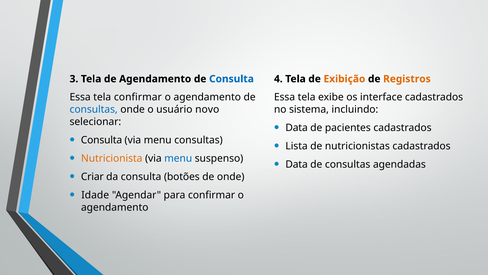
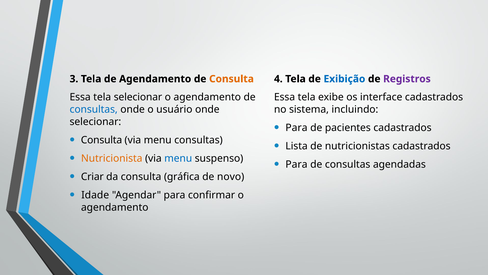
Exibição colour: orange -> blue (344, 79)
Registros colour: orange -> purple (407, 79)
Consulta colour: blue -> orange (231, 79)
tela confirmar: confirmar -> selecionar (138, 97)
usuário novo: novo -> onde (207, 109)
Data: Data -> Para (296, 128)
Data: Data -> Para (296, 164)
botões: botões -> gráfica (182, 176)
de onde: onde -> novo (231, 176)
